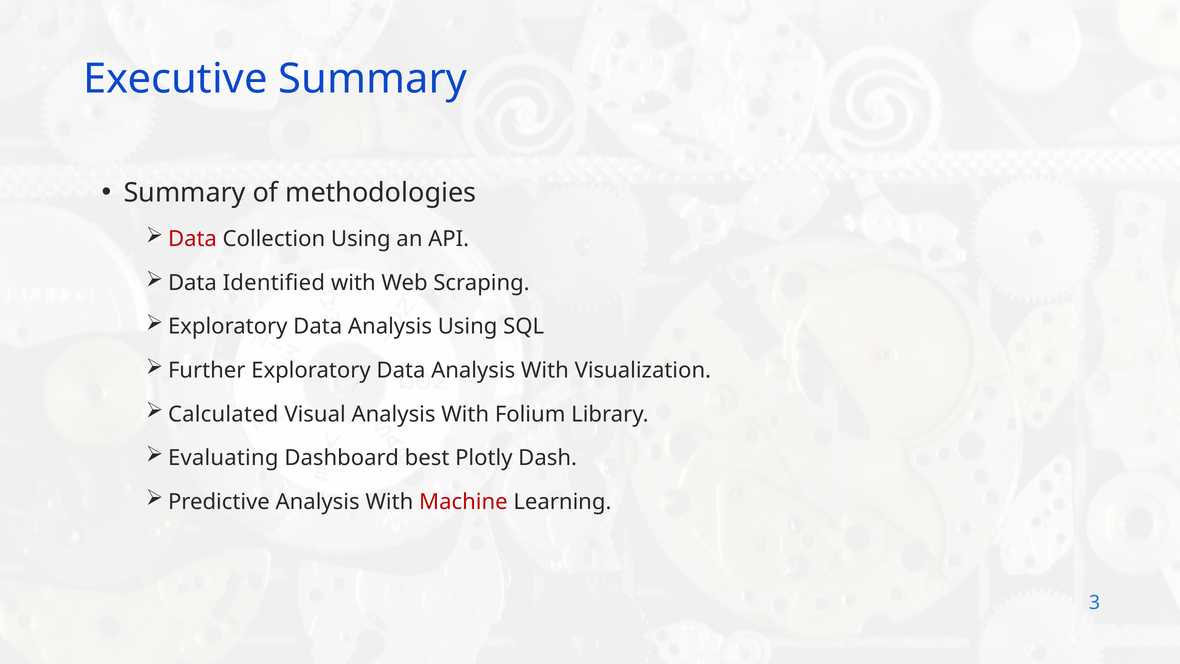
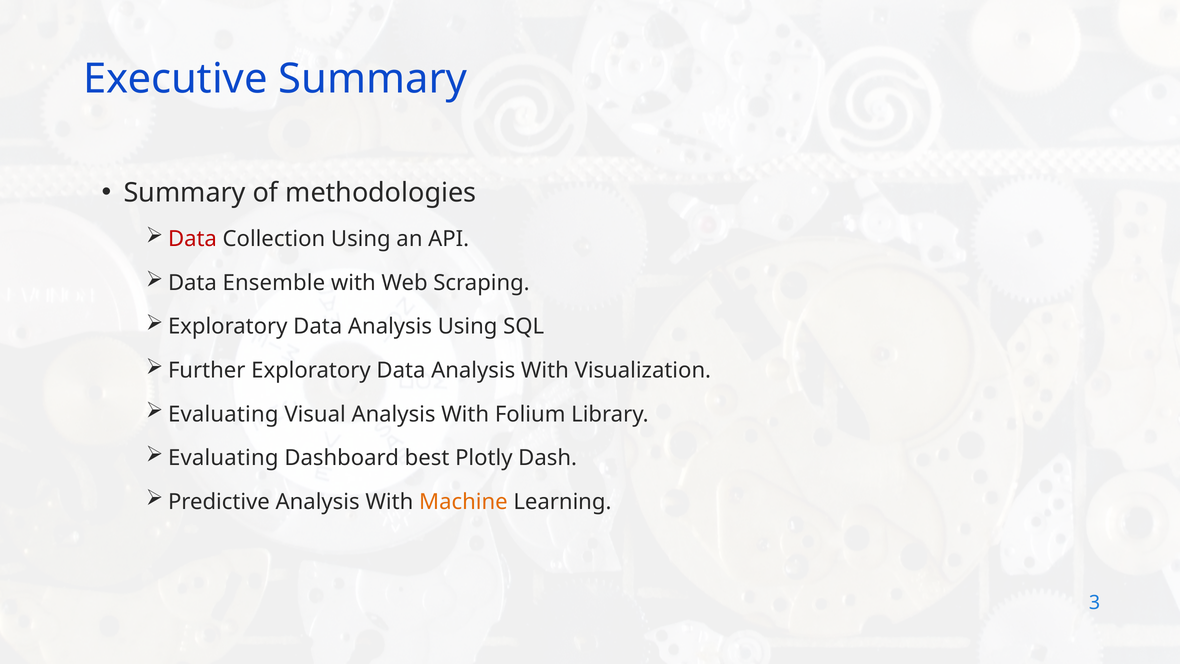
Identified: Identified -> Ensemble (274, 283)
Calculated: Calculated -> Evaluating (223, 414)
Machine colour: red -> orange (463, 502)
